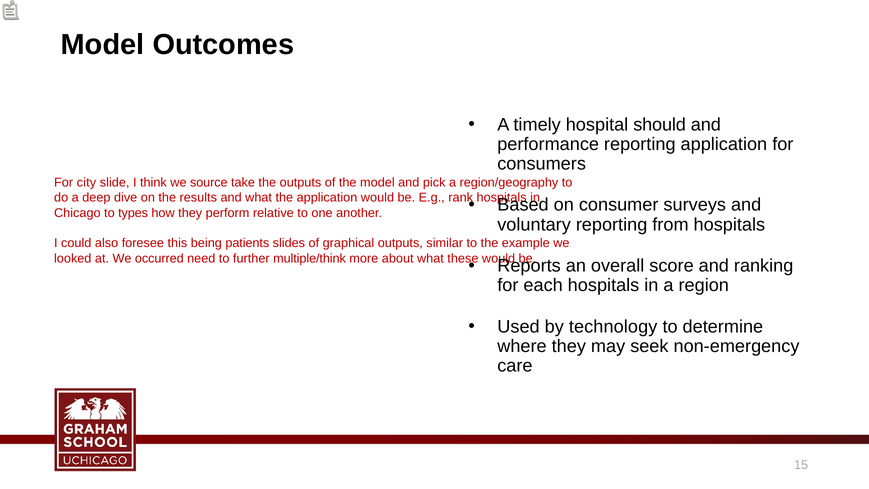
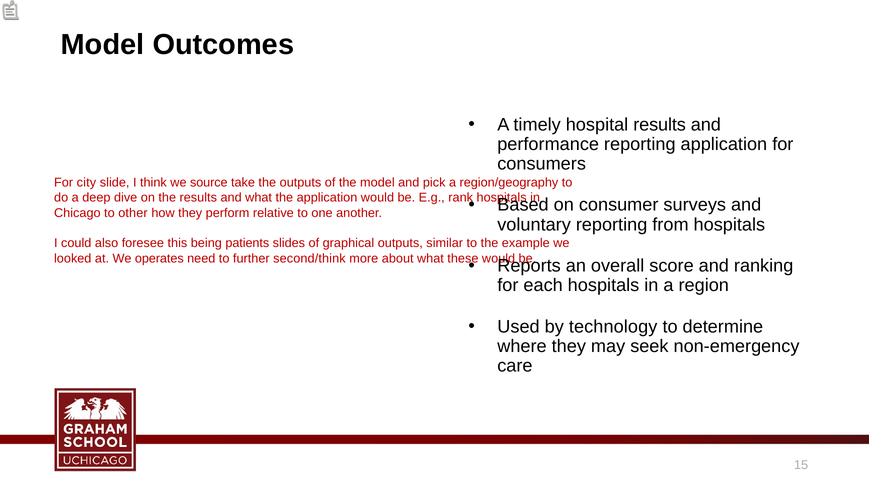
hospital should: should -> results (660, 125)
types: types -> other (133, 213)
occurred: occurred -> operates (159, 258)
multiple/think: multiple/think -> second/think (309, 258)
